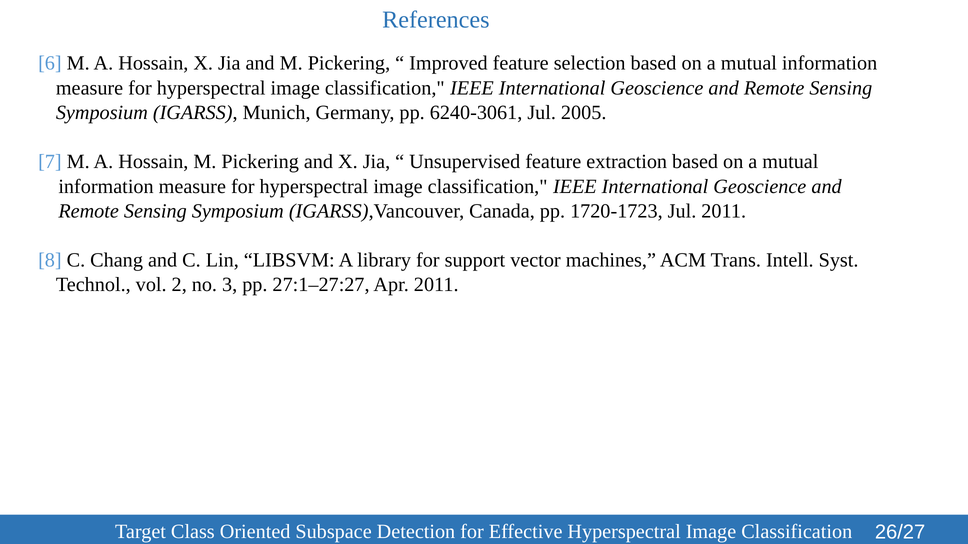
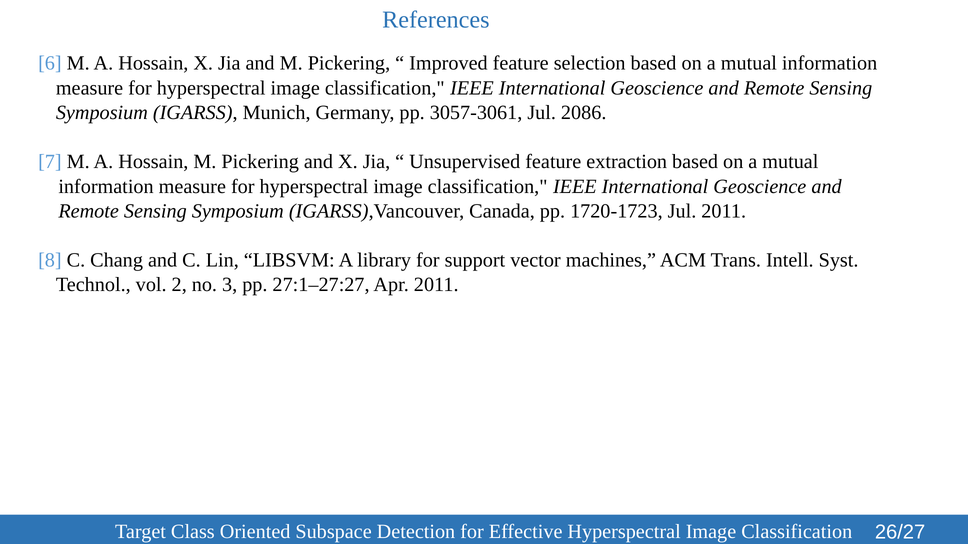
6240-3061: 6240-3061 -> 3057-3061 (476, 113)
2005: 2005 -> 2086 (584, 113)
